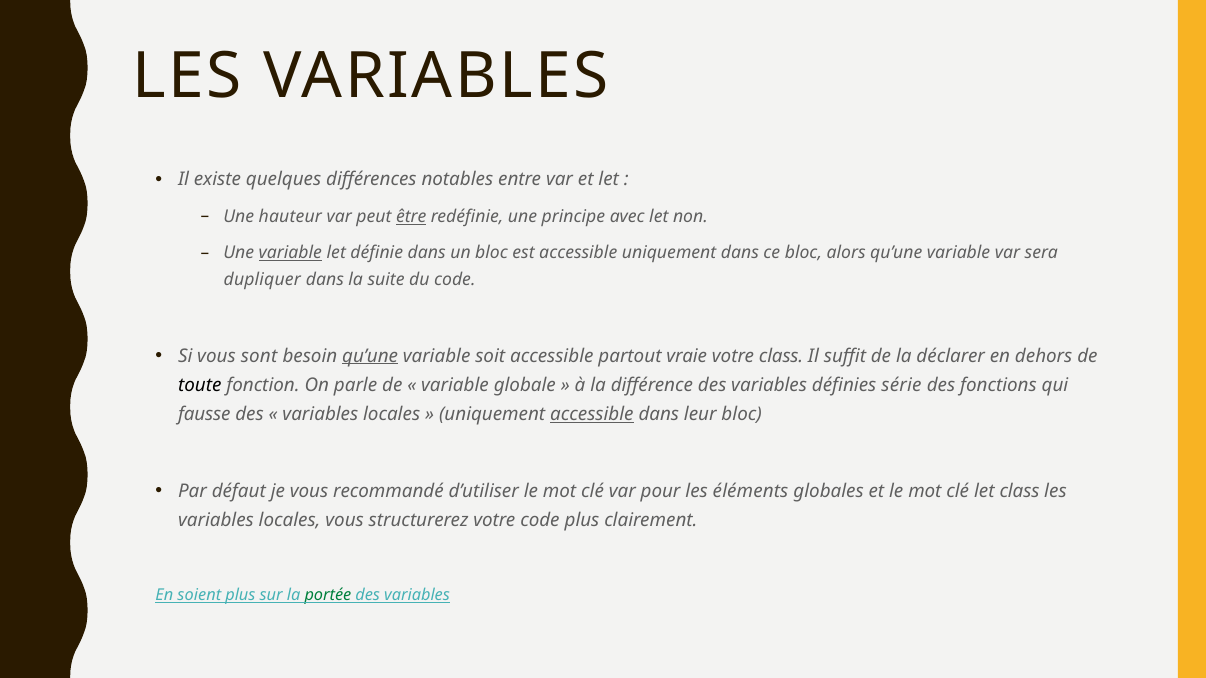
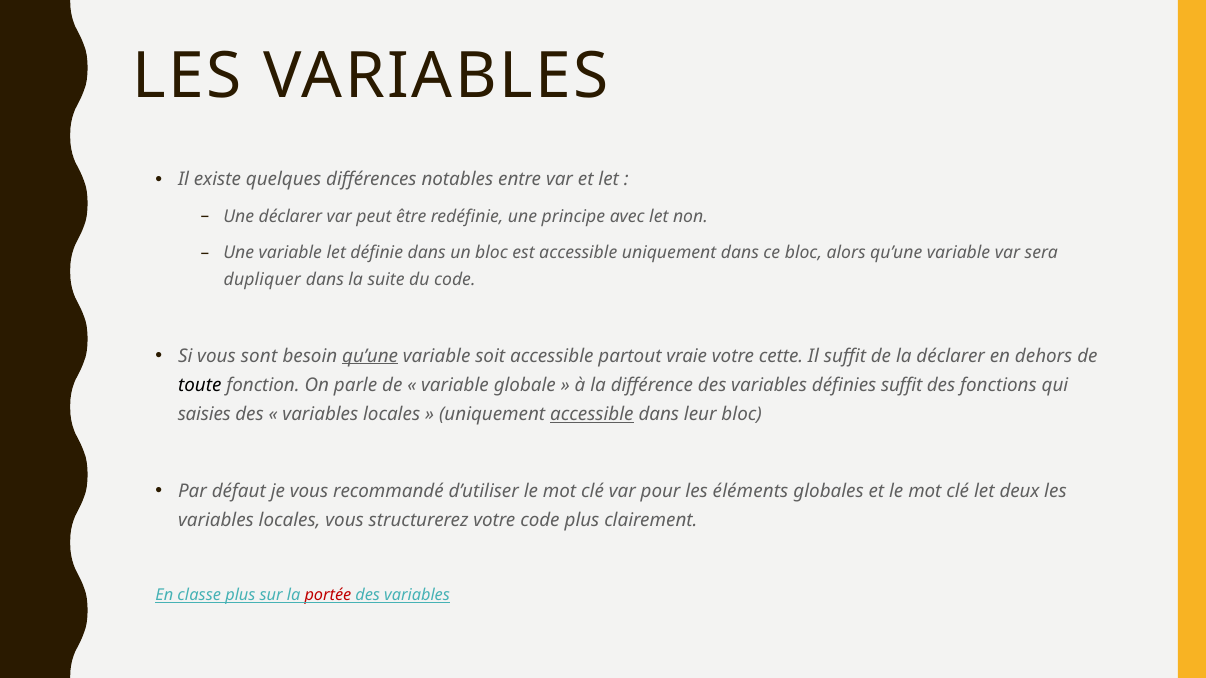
Une hauteur: hauteur -> déclarer (290, 217)
être underline: present -> none (411, 217)
variable underline: present -> none (290, 253)
votre class: class -> cette (781, 356)
définies série: série -> suffit (902, 385)
fausse: fausse -> saisies (204, 415)
let class: class -> deux (1019, 491)
soient: soient -> classe (199, 595)
portée colour: green -> red (328, 595)
